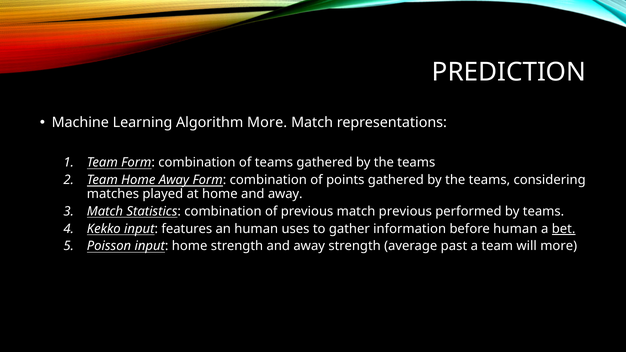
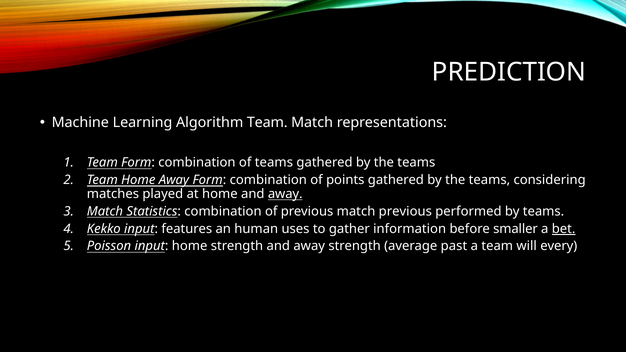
Algorithm More: More -> Team (267, 123)
away underline: none -> present (285, 194)
before human: human -> smaller (515, 229)
will more: more -> every (559, 246)
